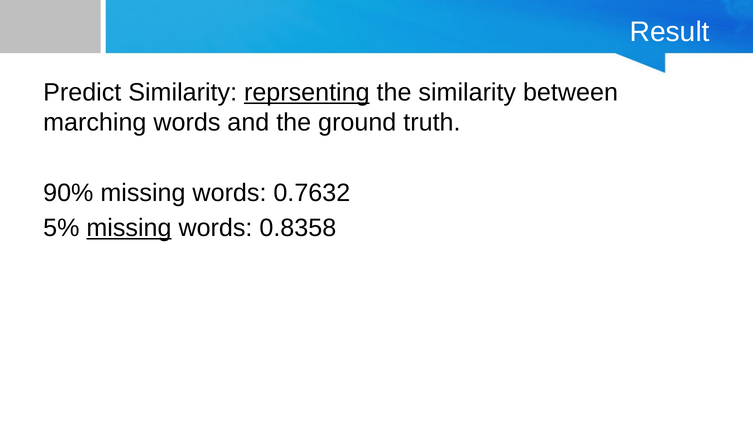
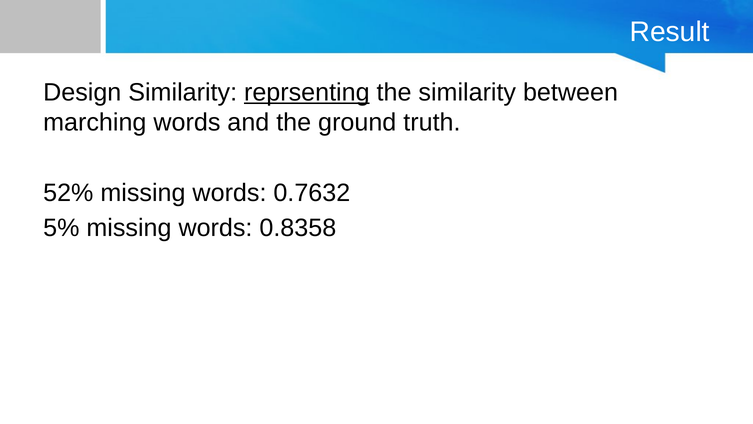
Predict: Predict -> Design (82, 92)
90%: 90% -> 52% (68, 193)
missing underline: present -> none (129, 228)
